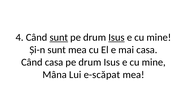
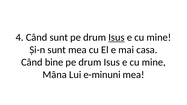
sunt underline: present -> none (59, 37)
Când casa: casa -> bine (54, 62)
e-scăpat: e-scăpat -> e-minuni (102, 75)
